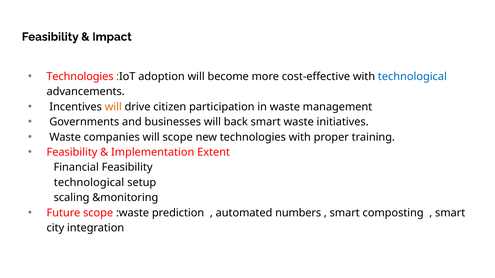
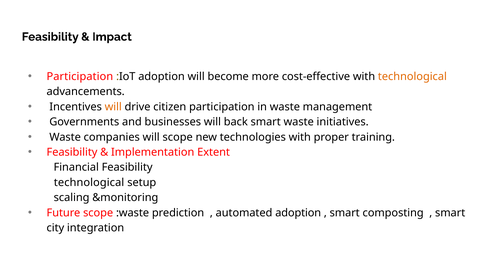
Technologies: Technologies -> Participation (80, 77)
technological colour: blue -> orange (412, 77)
automated numbers: numbers -> adoption (298, 213)
